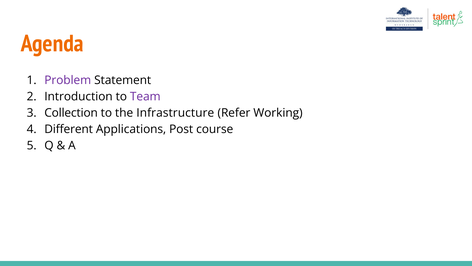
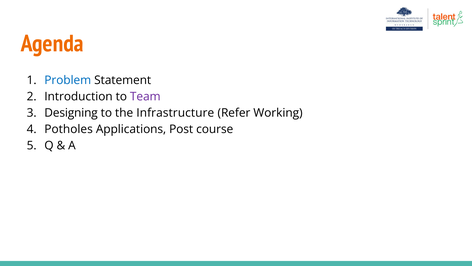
Problem colour: purple -> blue (68, 80)
Collection: Collection -> Designing (71, 113)
Different: Different -> Potholes (69, 129)
